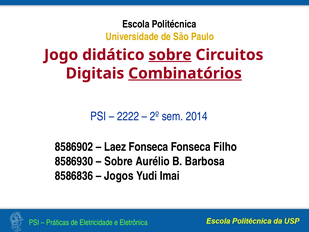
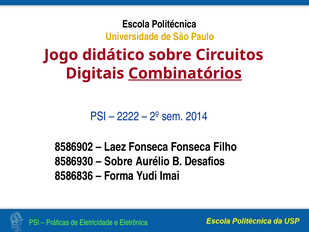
sobre underline: present -> none (170, 55)
Barbosa: Barbosa -> Desafios (205, 161)
Jogos: Jogos -> Forma (119, 176)
